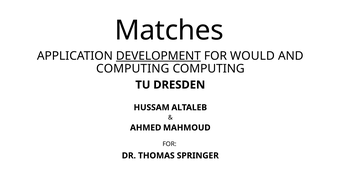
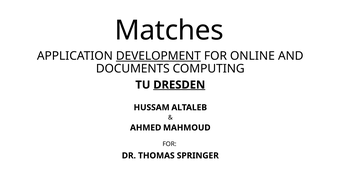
WOULD: WOULD -> ONLINE (252, 56)
COMPUTING: COMPUTING -> DOCUMENTS (133, 69)
DRESDEN underline: none -> present (179, 85)
